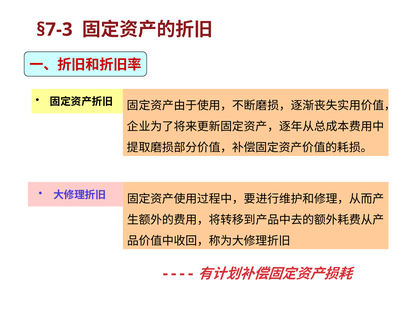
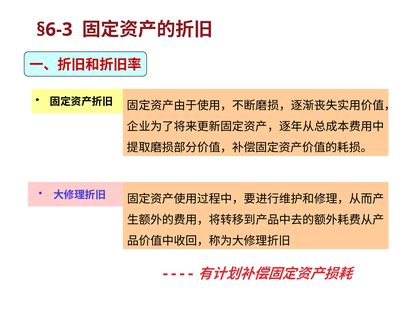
§7-3: §7-3 -> §6-3 (54, 30)
